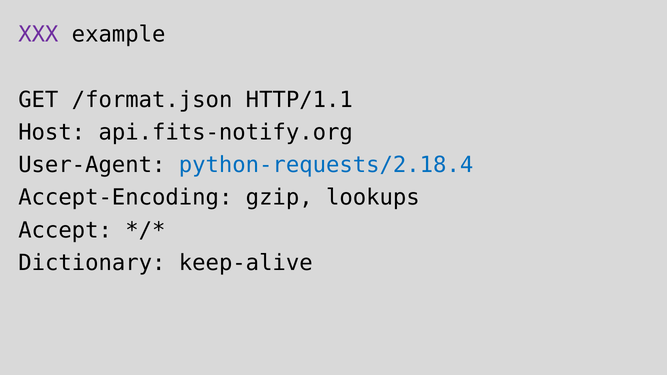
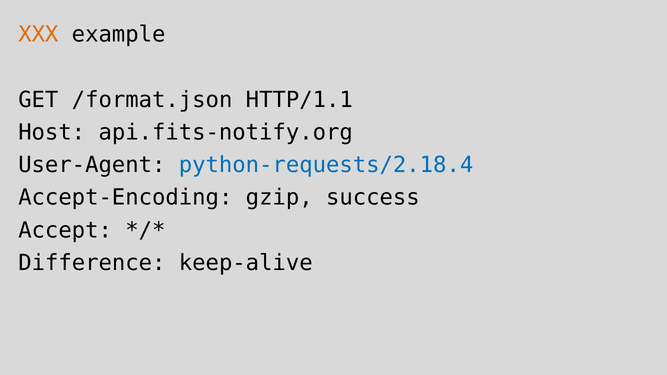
XXX colour: purple -> orange (38, 35)
lookups: lookups -> success (373, 198)
Dictionary: Dictionary -> Difference (92, 263)
